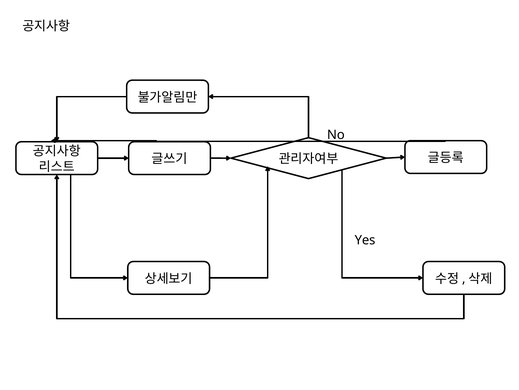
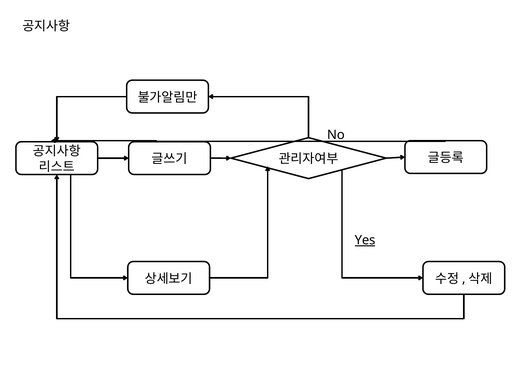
Yes underline: none -> present (365, 240)
